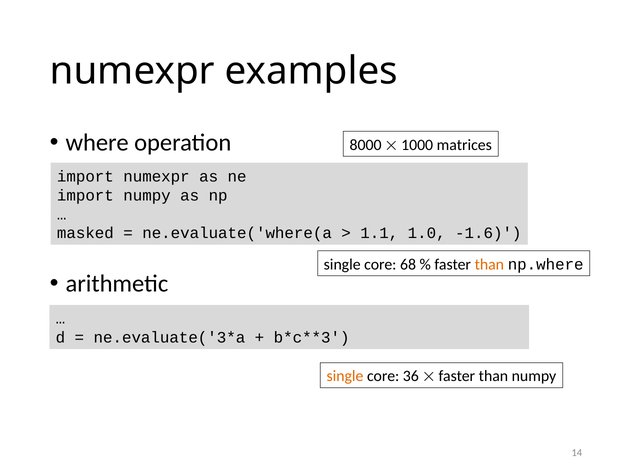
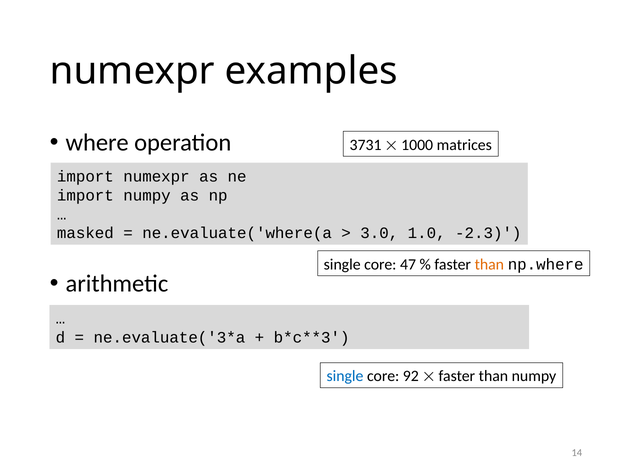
8000: 8000 -> 3731 (366, 145)
1.1: 1.1 -> 3.0 (379, 233)
-1.6: -1.6 -> -2.3 (488, 233)
68: 68 -> 47 (408, 264)
single colour: orange -> blue (345, 376)
36: 36 -> 92 (411, 376)
